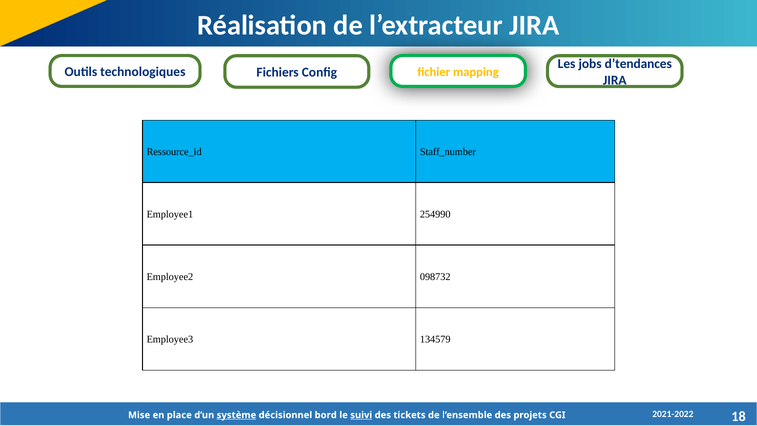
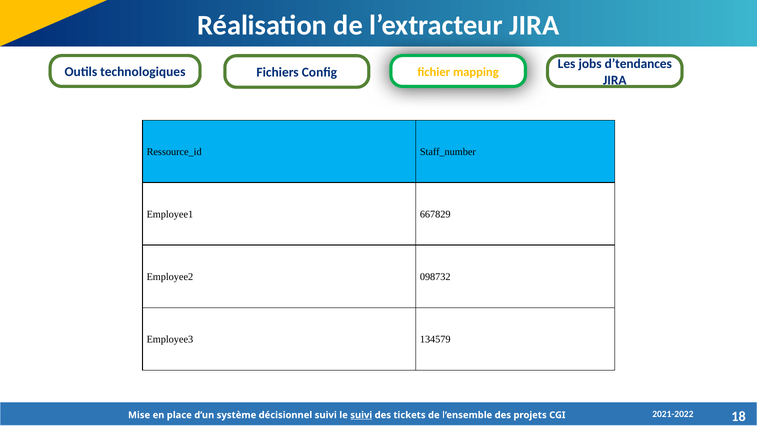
254990: 254990 -> 667829 (435, 214)
système underline: present -> none (236, 415)
décisionnel bord: bord -> suivi (326, 415)
